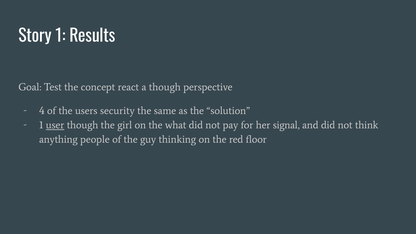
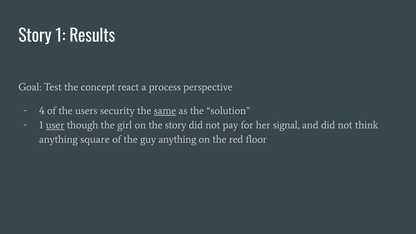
a though: though -> process (165, 87)
same underline: none -> present (165, 111)
the what: what -> story (176, 125)
people: people -> square (95, 139)
guy thinking: thinking -> anything (177, 139)
